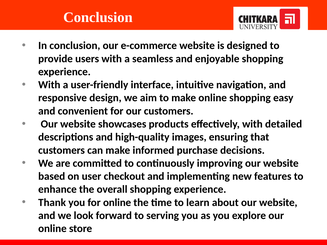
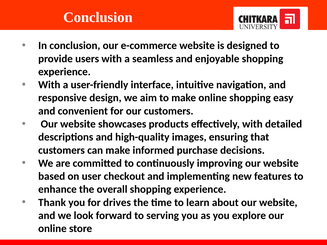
for online: online -> drives (117, 203)
